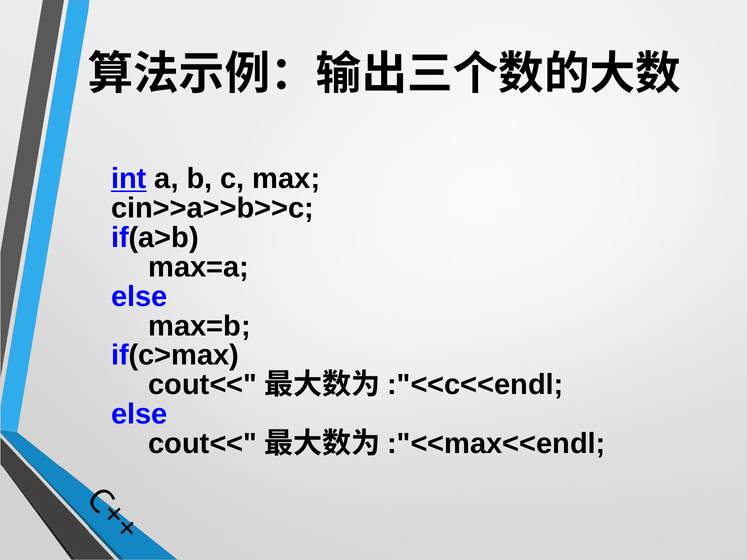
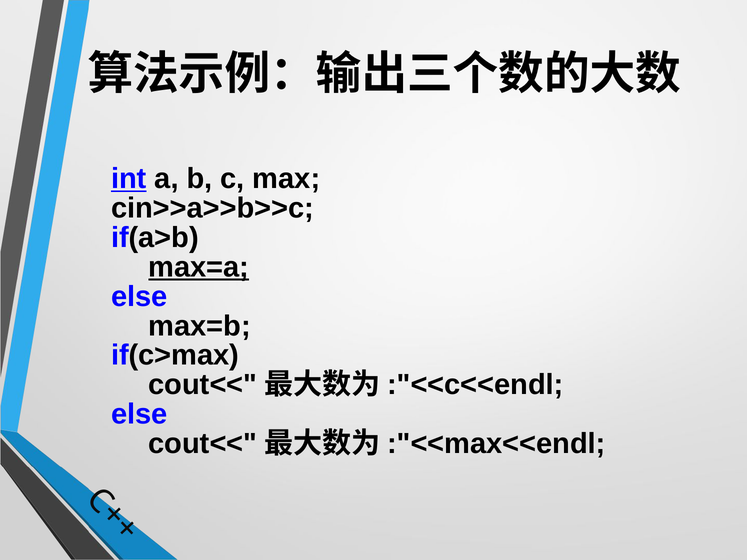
max=a underline: none -> present (199, 267)
